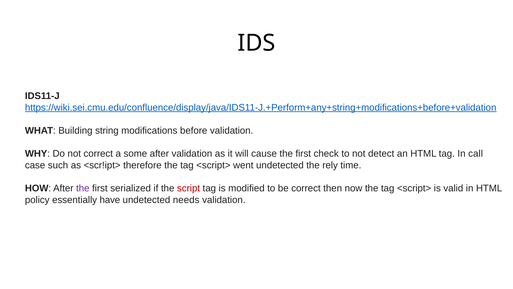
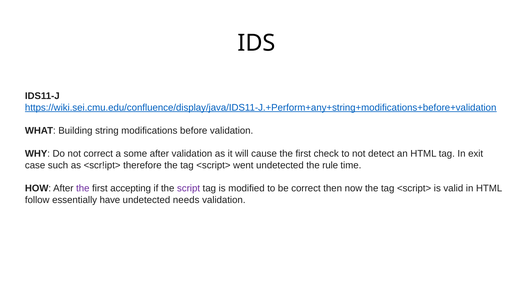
call: call -> exit (476, 153)
rely: rely -> rule (330, 165)
serialized: serialized -> accepting (131, 188)
script colour: red -> purple (189, 188)
policy: policy -> follow (37, 200)
